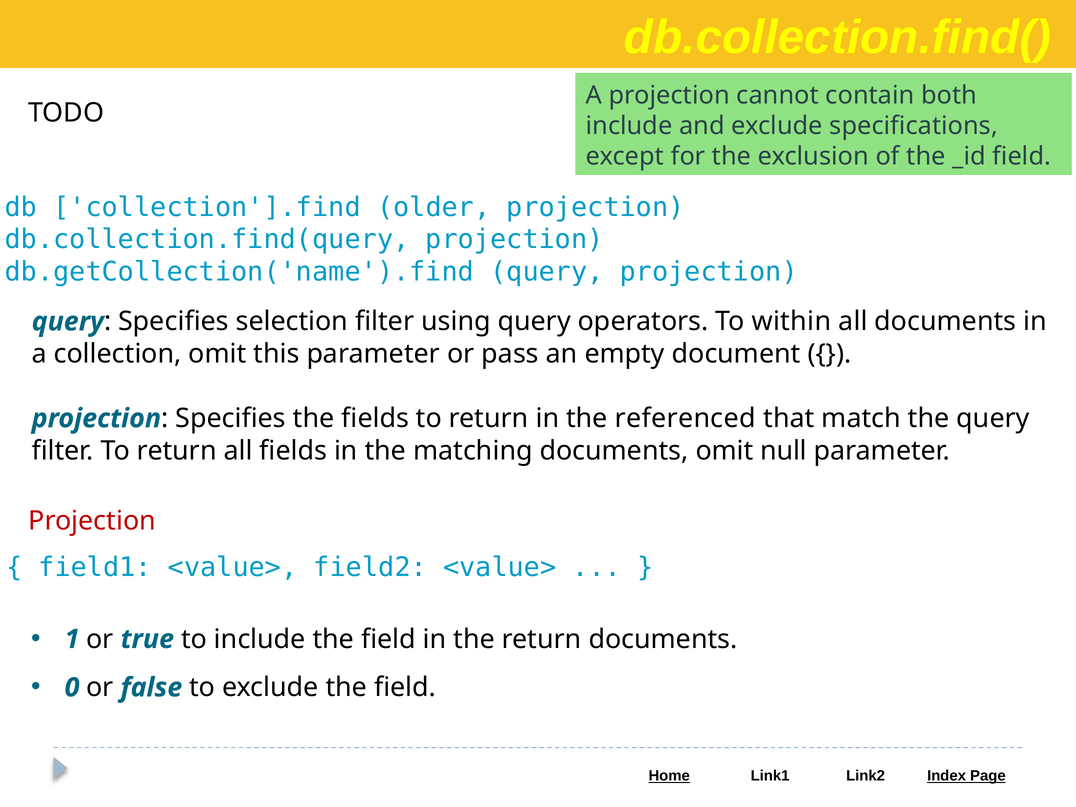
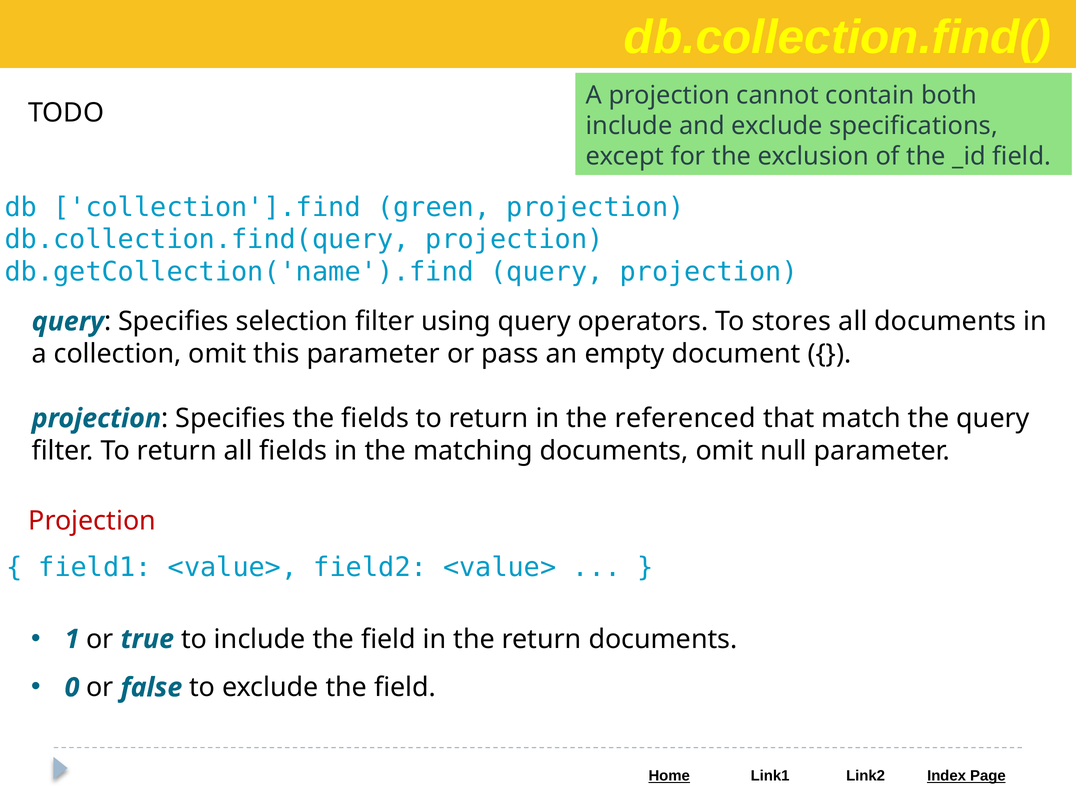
older: older -> green (434, 207)
within: within -> stores (791, 322)
